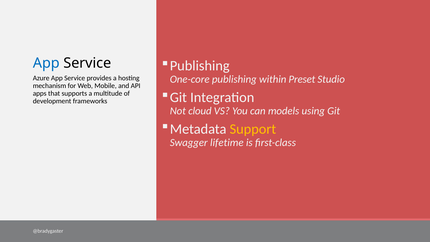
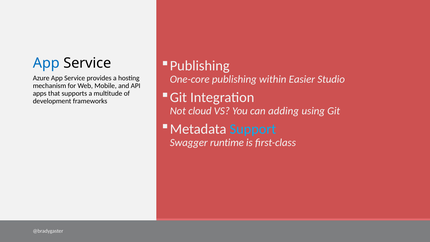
Preset: Preset -> Easier (302, 79)
models: models -> adding (284, 111)
Support colour: yellow -> light blue (253, 129)
lifetime: lifetime -> runtime (227, 143)
